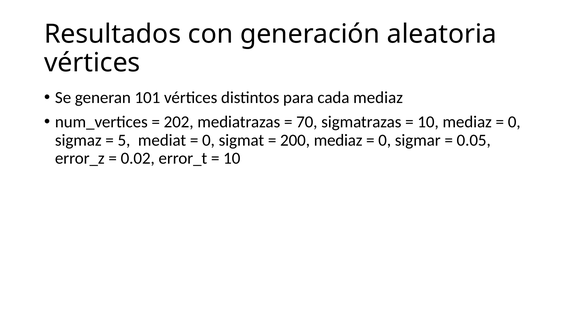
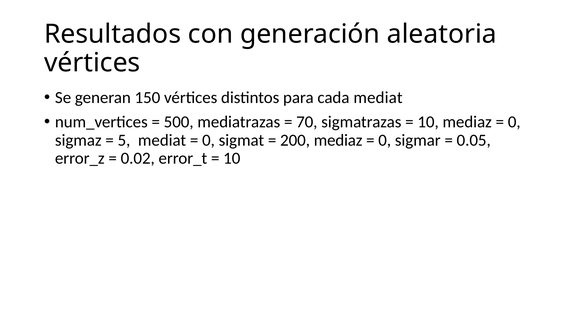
101: 101 -> 150 (147, 98)
cada mediaz: mediaz -> mediat (378, 98)
202: 202 -> 500 (179, 122)
